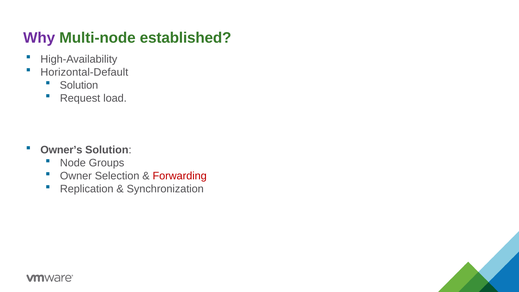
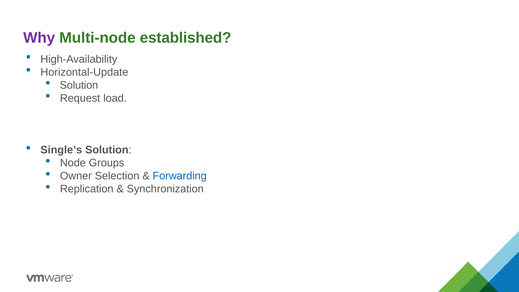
Horizontal-Default: Horizontal-Default -> Horizontal-Update (84, 72)
Owner’s: Owner’s -> Single’s (61, 150)
Forwarding colour: red -> blue (180, 176)
